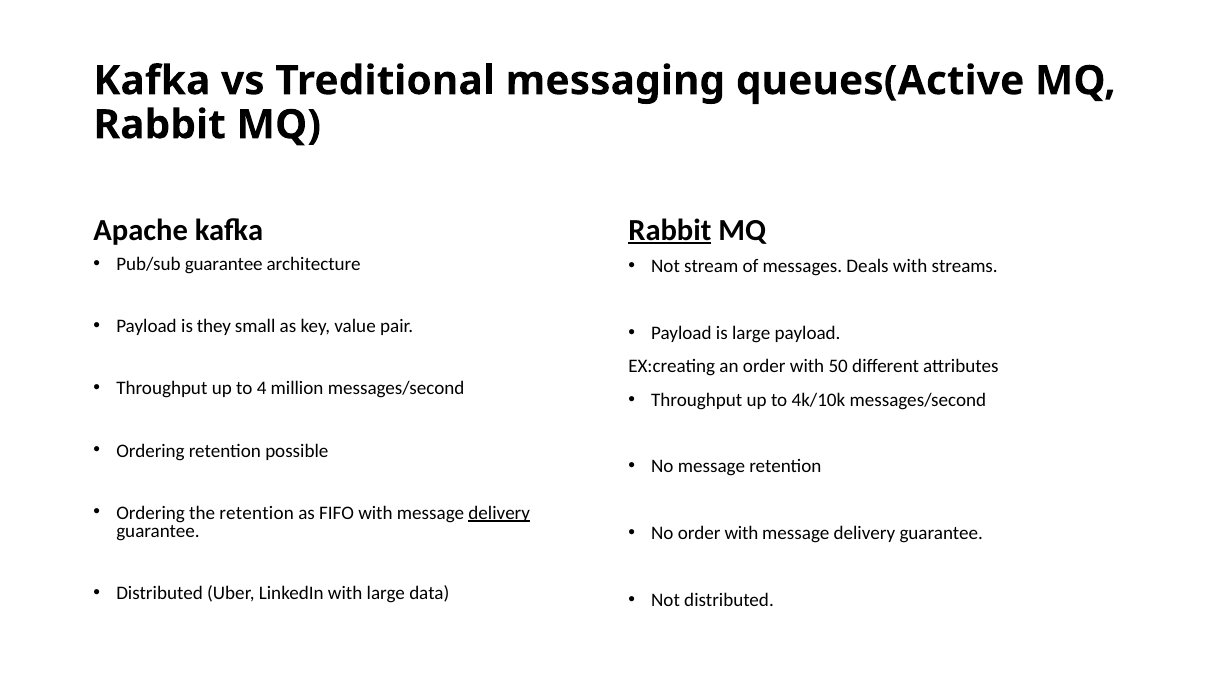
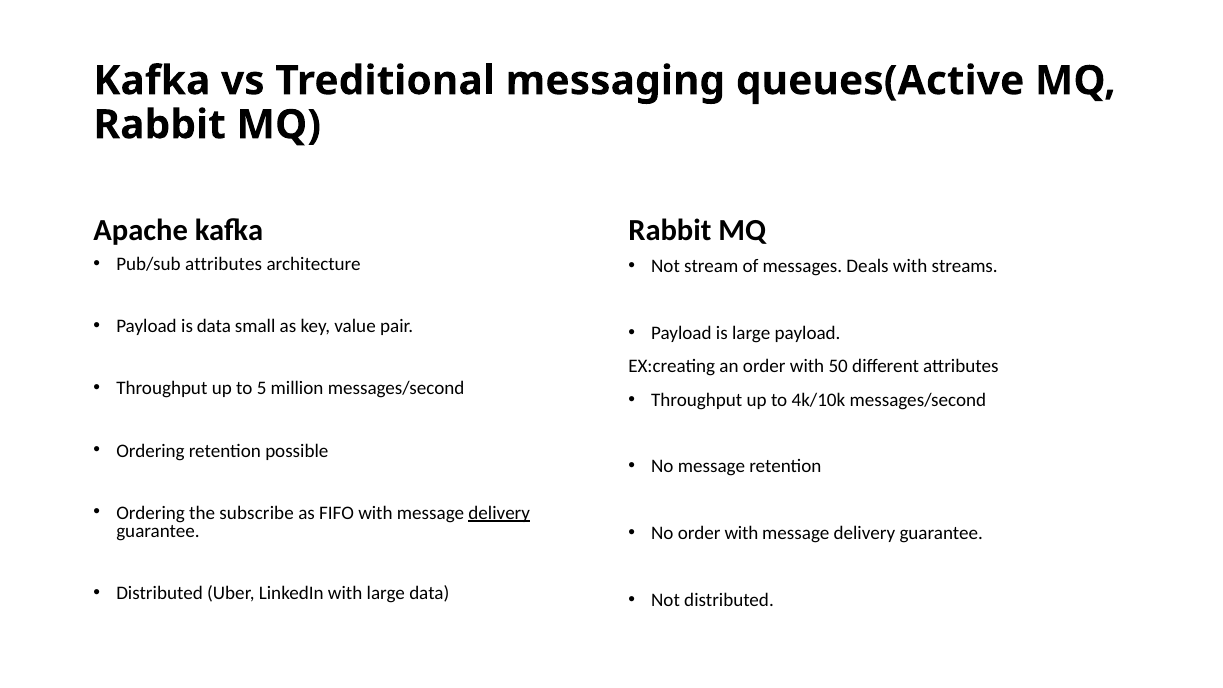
Rabbit underline: present -> none (670, 230)
Pub/sub guarantee: guarantee -> attributes (224, 264)
is they: they -> data (214, 327)
4: 4 -> 5 (262, 389)
the retention: retention -> subscribe (257, 513)
